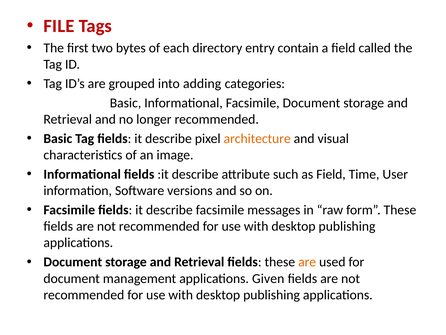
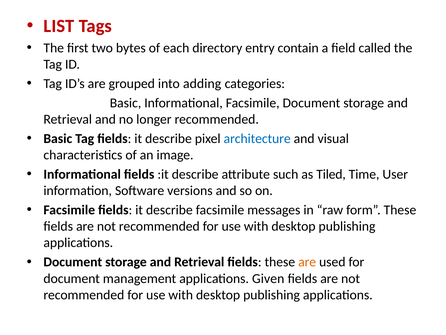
FILE: FILE -> LIST (59, 26)
architecture colour: orange -> blue (257, 138)
as Field: Field -> Tiled (331, 174)
